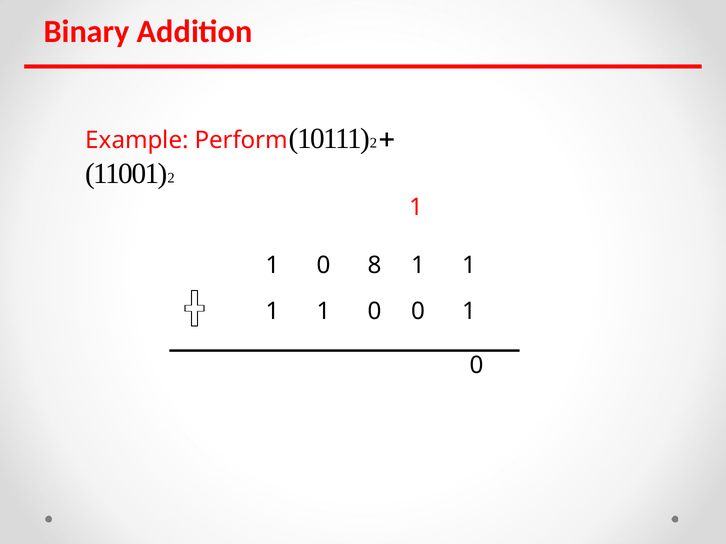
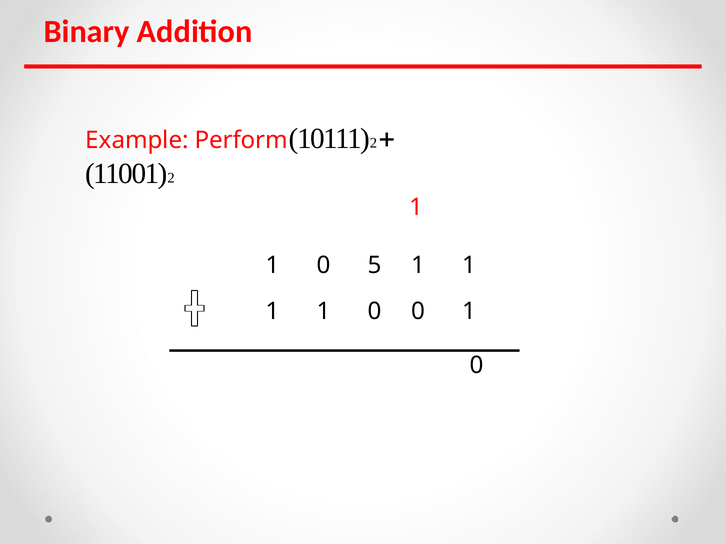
8: 8 -> 5 (375, 266)
